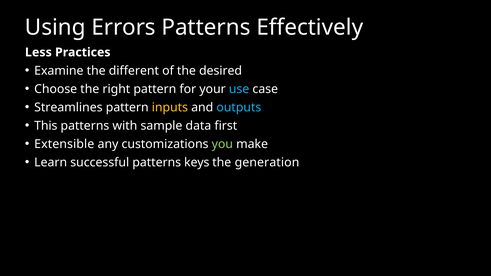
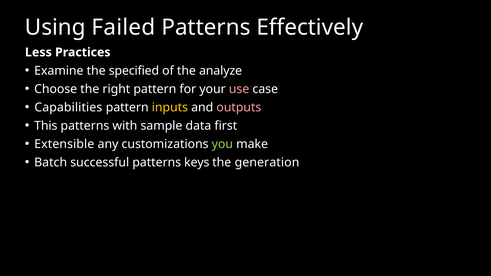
Errors: Errors -> Failed (123, 27)
different: different -> specified (134, 71)
desired: desired -> analyze (221, 71)
use colour: light blue -> pink (239, 89)
Streamlines: Streamlines -> Capabilities (68, 107)
outputs colour: light blue -> pink (239, 107)
Learn: Learn -> Batch (51, 163)
